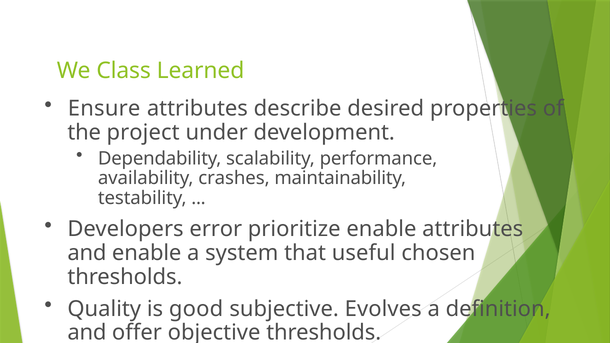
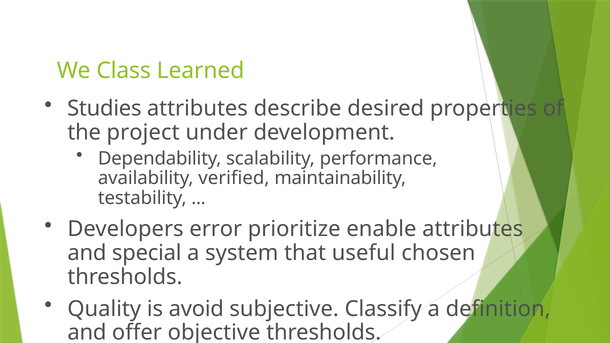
Ensure: Ensure -> Studies (104, 109)
crashes: crashes -> verified (234, 178)
and enable: enable -> special (147, 253)
good: good -> avoid (196, 309)
Evolves: Evolves -> Classify (383, 309)
